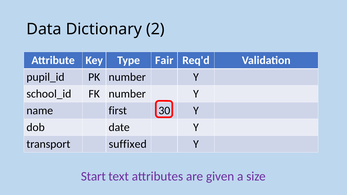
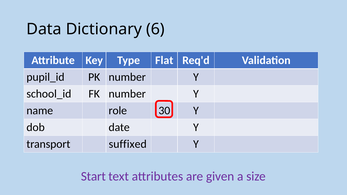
2: 2 -> 6 (155, 29)
Fair: Fair -> Flat (164, 60)
first: first -> role (118, 111)
